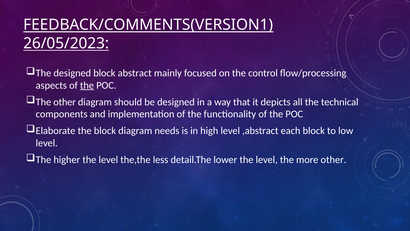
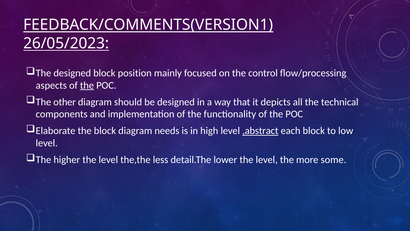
abstract: abstract -> position (135, 73)
,abstract underline: none -> present (260, 131)
more other: other -> some (334, 160)
